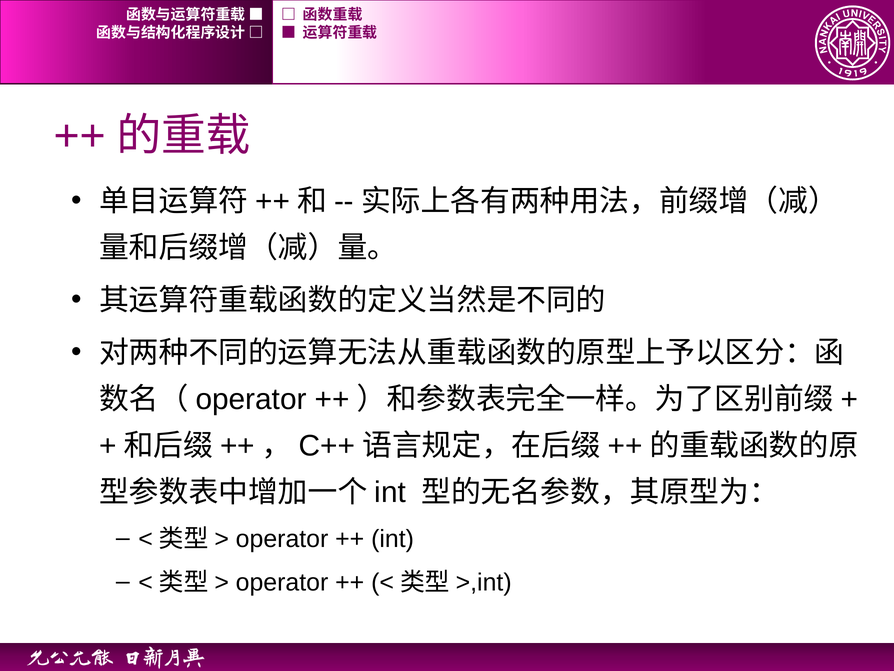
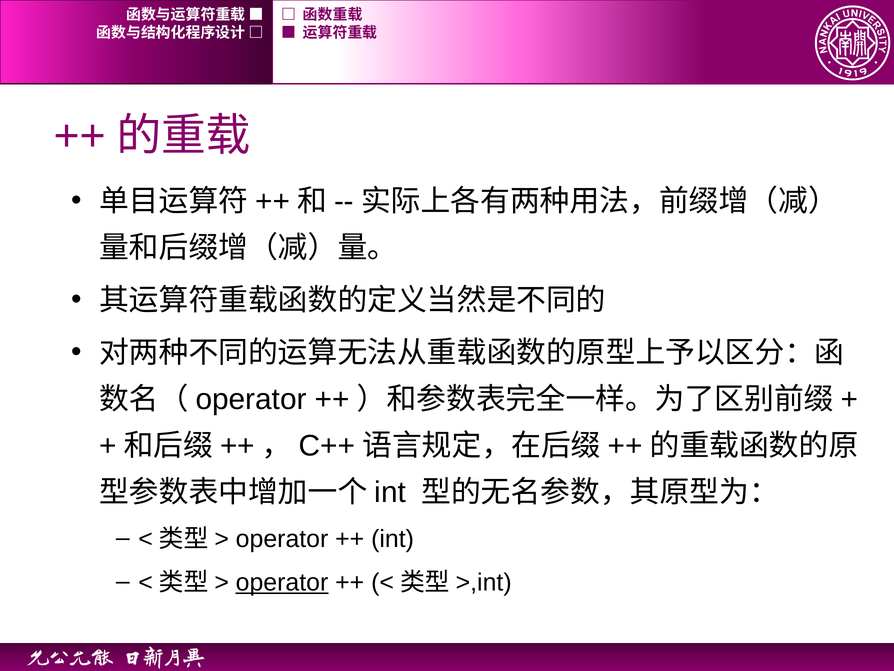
operator underline: none -> present (282, 582)
